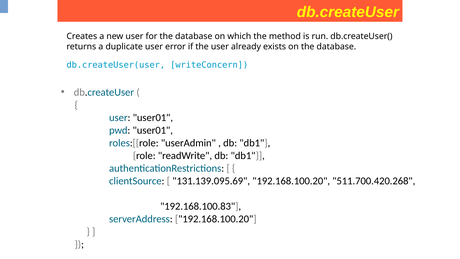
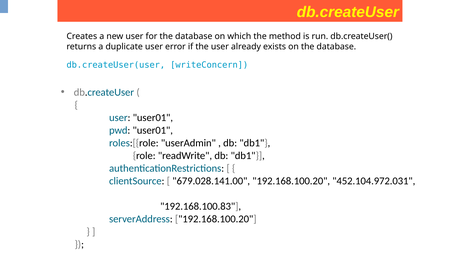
131.139.095.69: 131.139.095.69 -> 679.028.141.00 (211, 181)
511.700.420.268: 511.700.420.268 -> 452.104.972.031 (374, 181)
